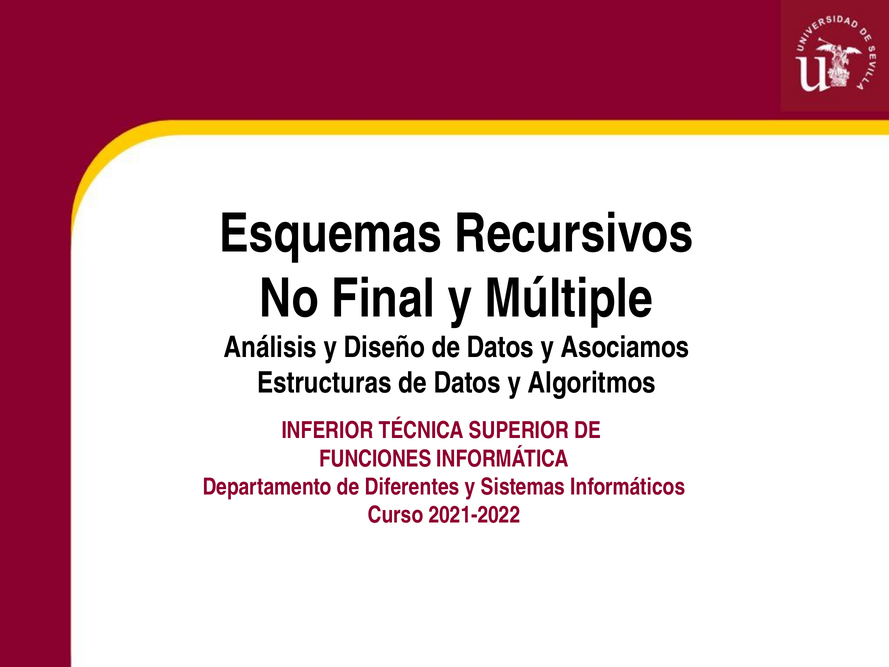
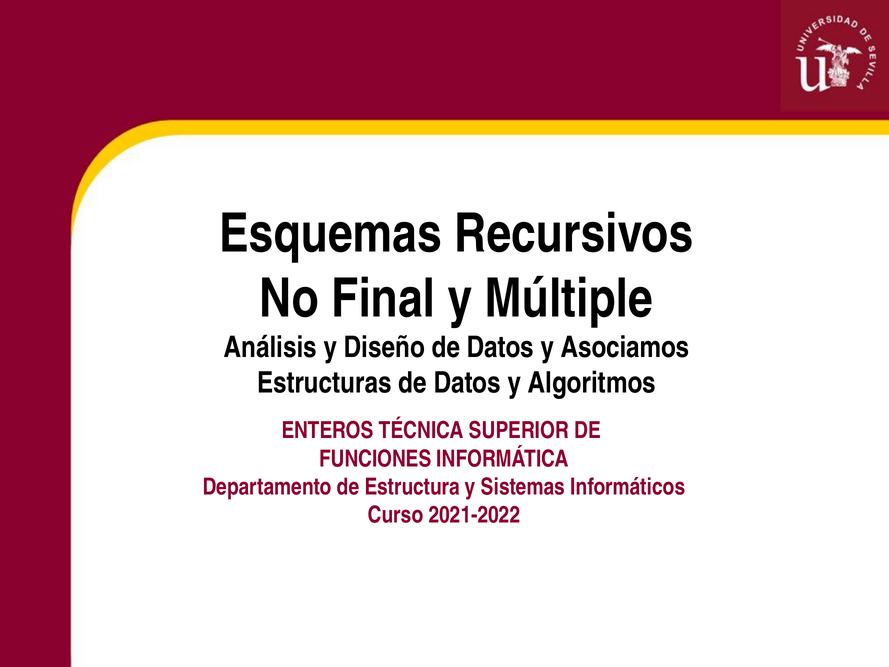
INFERIOR: INFERIOR -> ENTEROS (328, 431)
Diferentes: Diferentes -> Estructura (412, 487)
